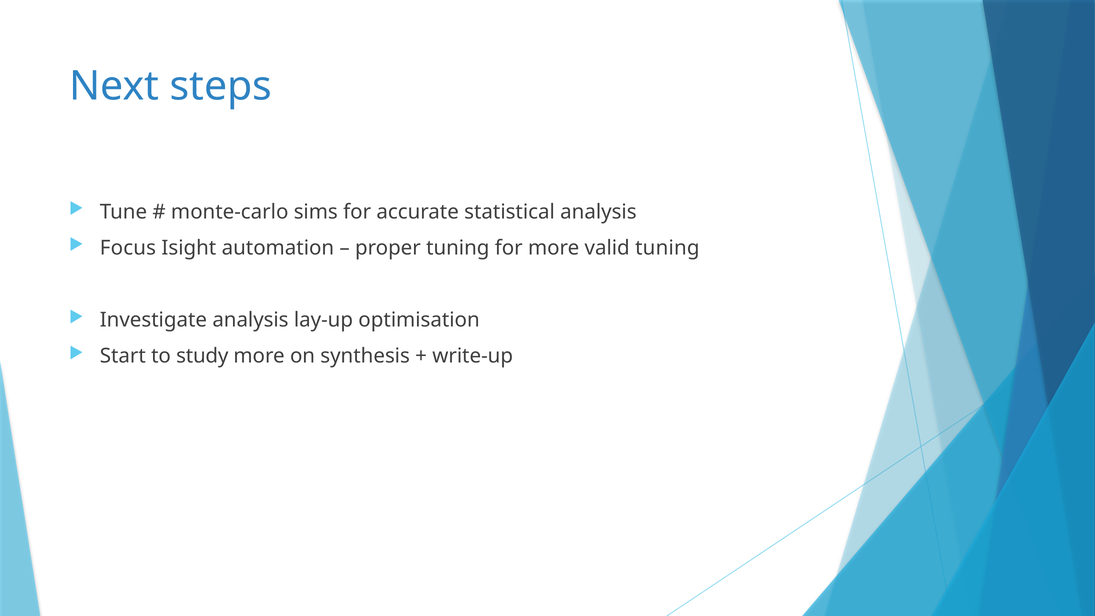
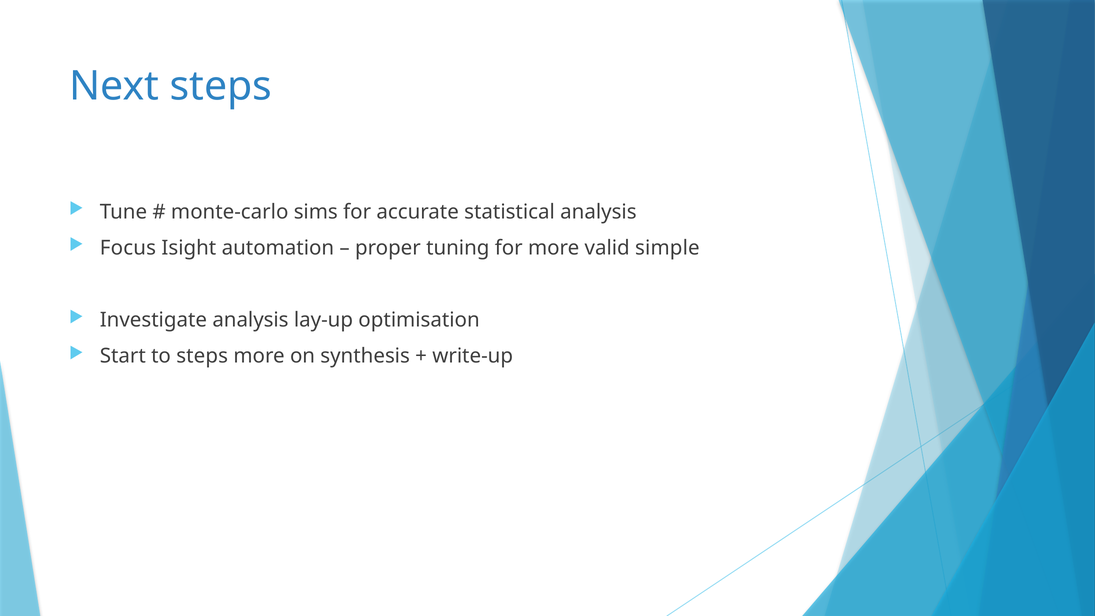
valid tuning: tuning -> simple (667, 248)
to study: study -> steps (202, 356)
